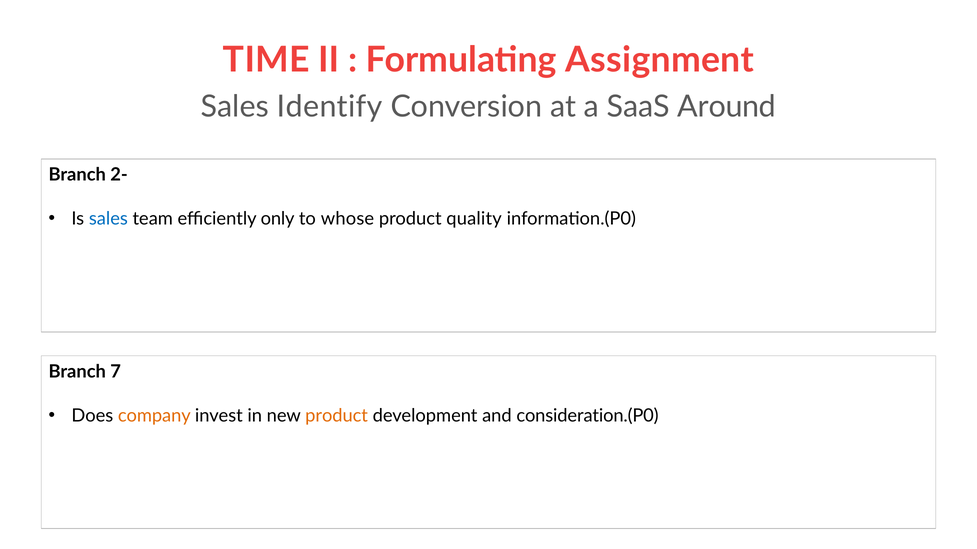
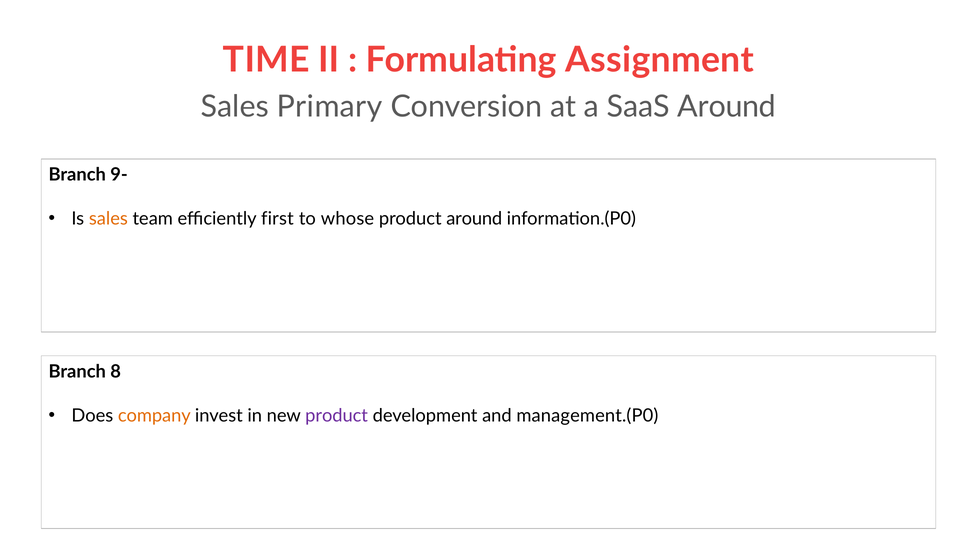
Identify: Identify -> Primary (330, 107)
2-: 2- -> 9- (119, 175)
sales colour: blue -> orange (108, 219)
only: only -> first (277, 219)
product quality: quality -> around (474, 219)
7: 7 -> 8 (116, 372)
product colour: orange -> purple (337, 416)
consideration.(P0: consideration.(P0 -> management.(P0 (587, 416)
